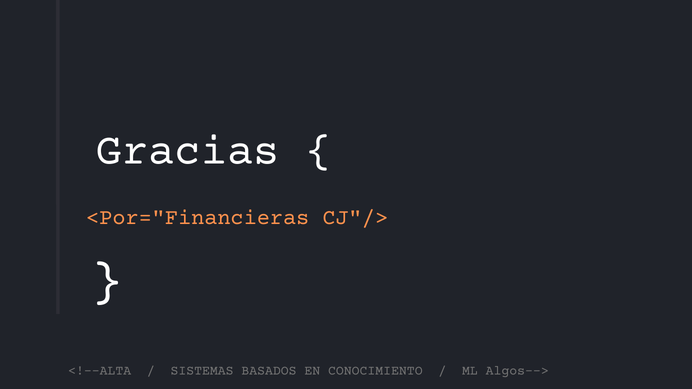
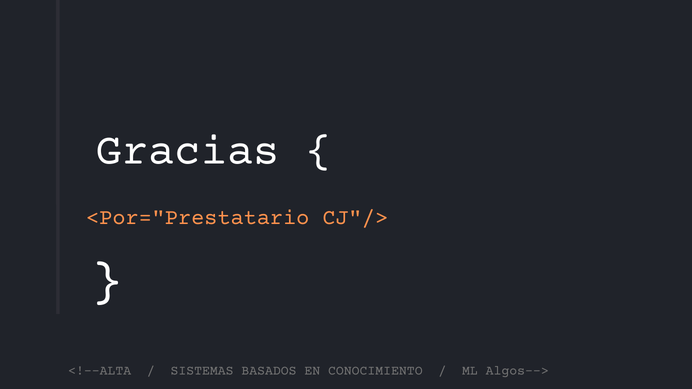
<Por="Financieras: <Por="Financieras -> <Por="Prestatario (198, 217)
